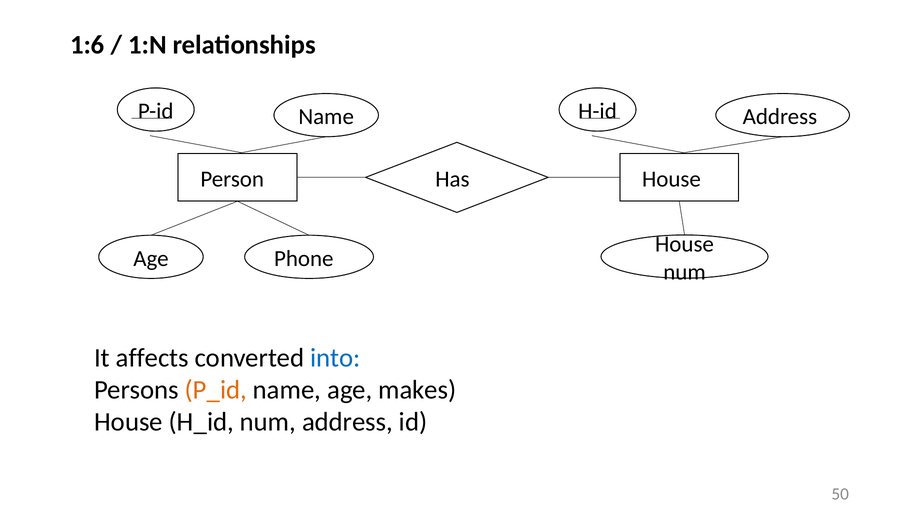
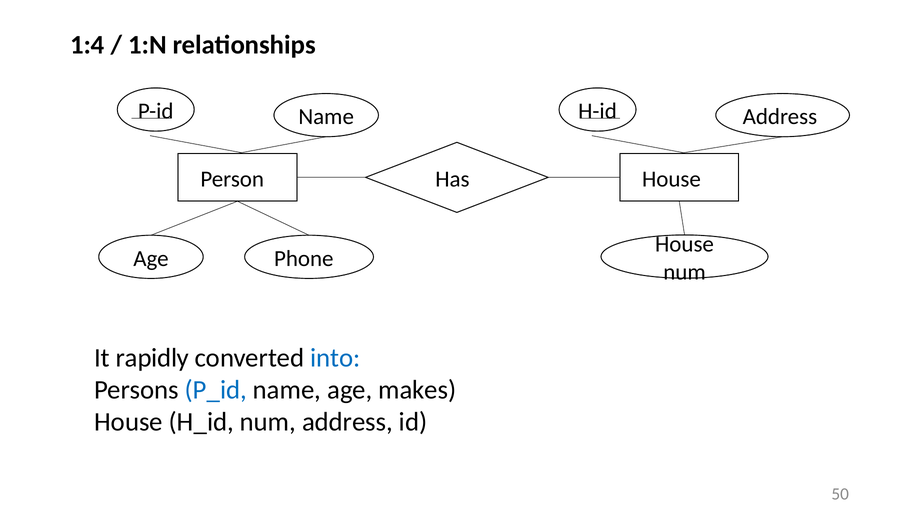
1:6: 1:6 -> 1:4 (87, 45)
affects: affects -> rapidly (152, 358)
P_id colour: orange -> blue (216, 390)
